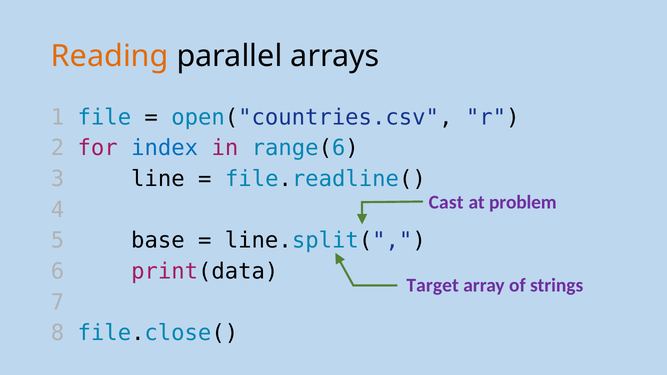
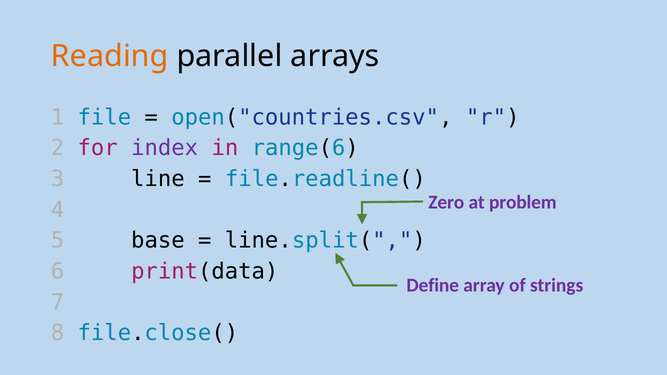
index colour: blue -> purple (165, 148)
Cast: Cast -> Zero (446, 202)
Target: Target -> Define (433, 286)
